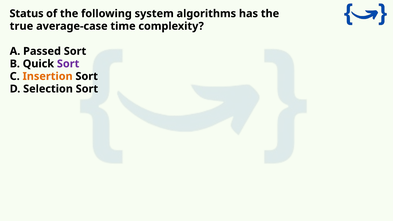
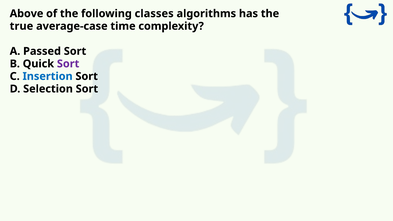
Status: Status -> Above (27, 14)
system: system -> classes (154, 14)
Insertion colour: orange -> blue (48, 76)
